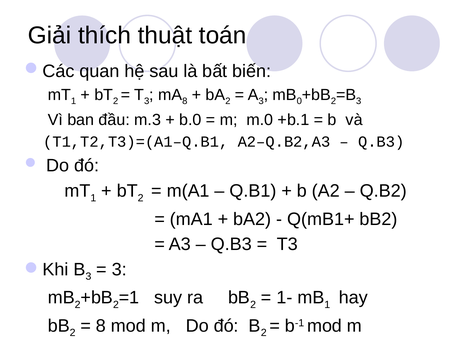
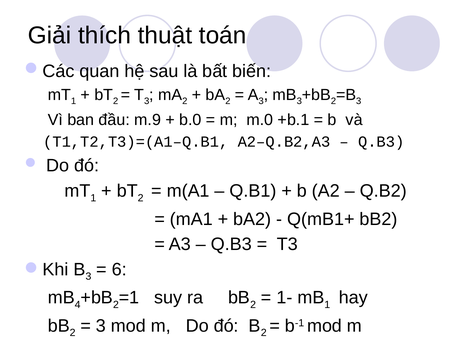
8: 8 -> 2 (185, 101)
0: 0 -> 3 (299, 101)
m.3: m.3 -> m.9 (148, 120)
3: 3 -> 6 (119, 270)
2: 2 -> 4 (78, 305)
8: 8 -> 3 (101, 326)
